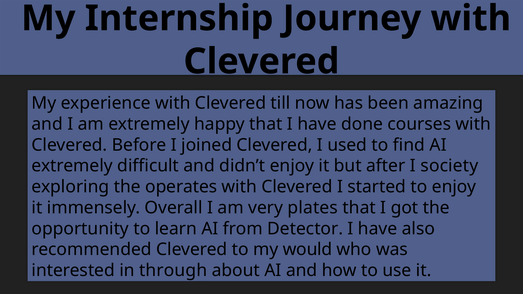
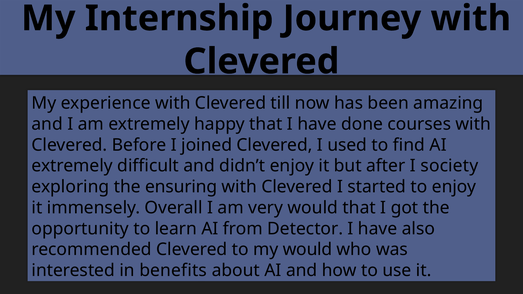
operates: operates -> ensuring (181, 187)
very plates: plates -> would (313, 208)
through: through -> benefits (173, 271)
